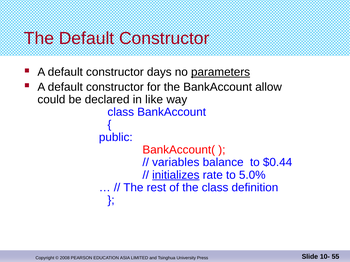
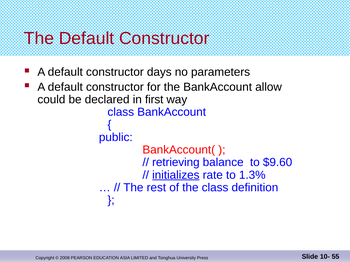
parameters underline: present -> none (221, 72)
like: like -> first (154, 100)
variables: variables -> retrieving (176, 163)
$0.44: $0.44 -> $9.60 (278, 163)
5.0%: 5.0% -> 1.3% (252, 175)
